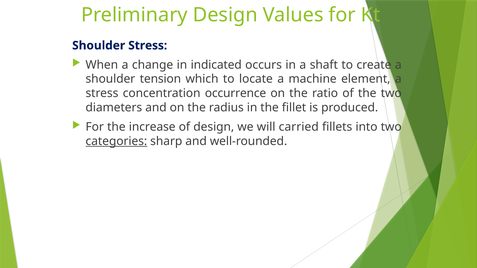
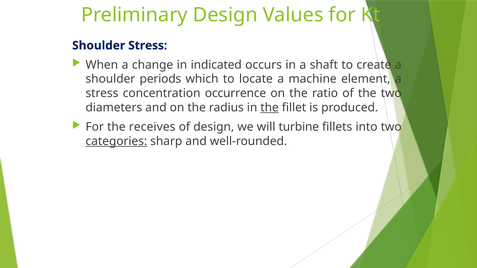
tension: tension -> periods (160, 79)
the underline: none -> present (270, 108)
increase: increase -> receives (152, 127)
carried: carried -> turbine (299, 127)
